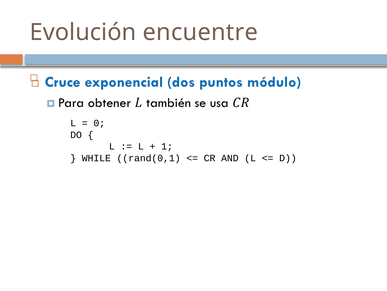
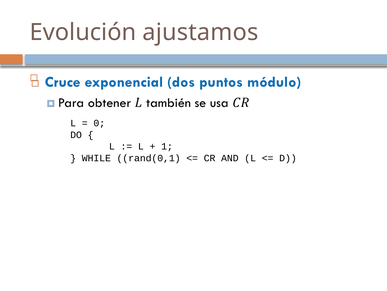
encuentre: encuentre -> ajustamos (200, 32)
